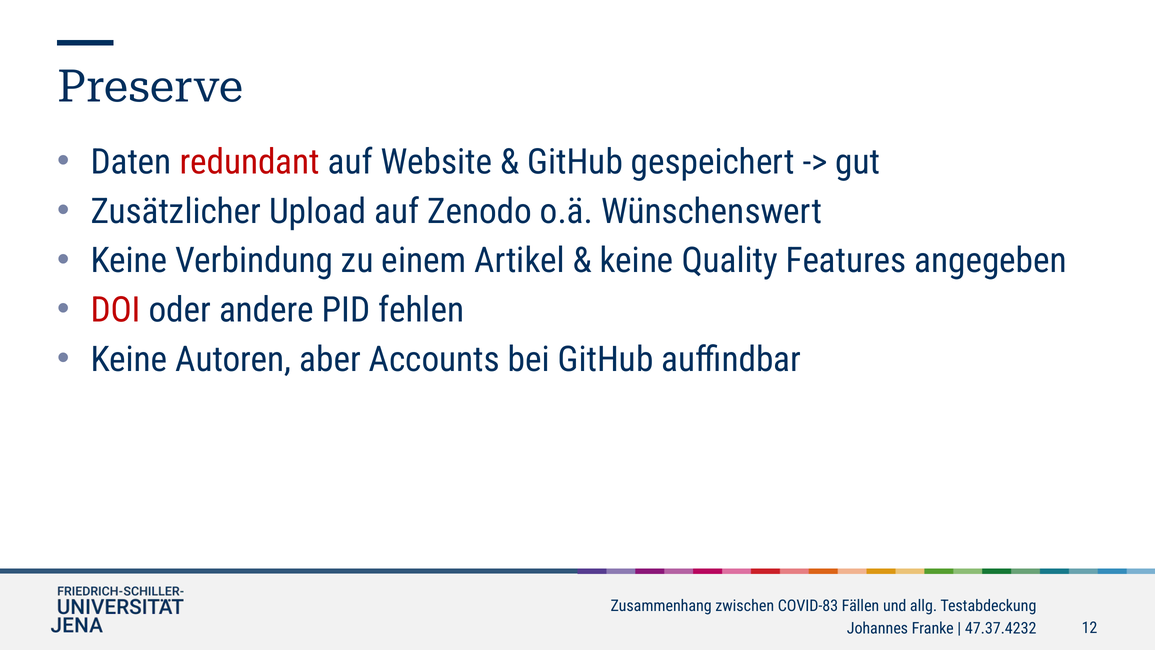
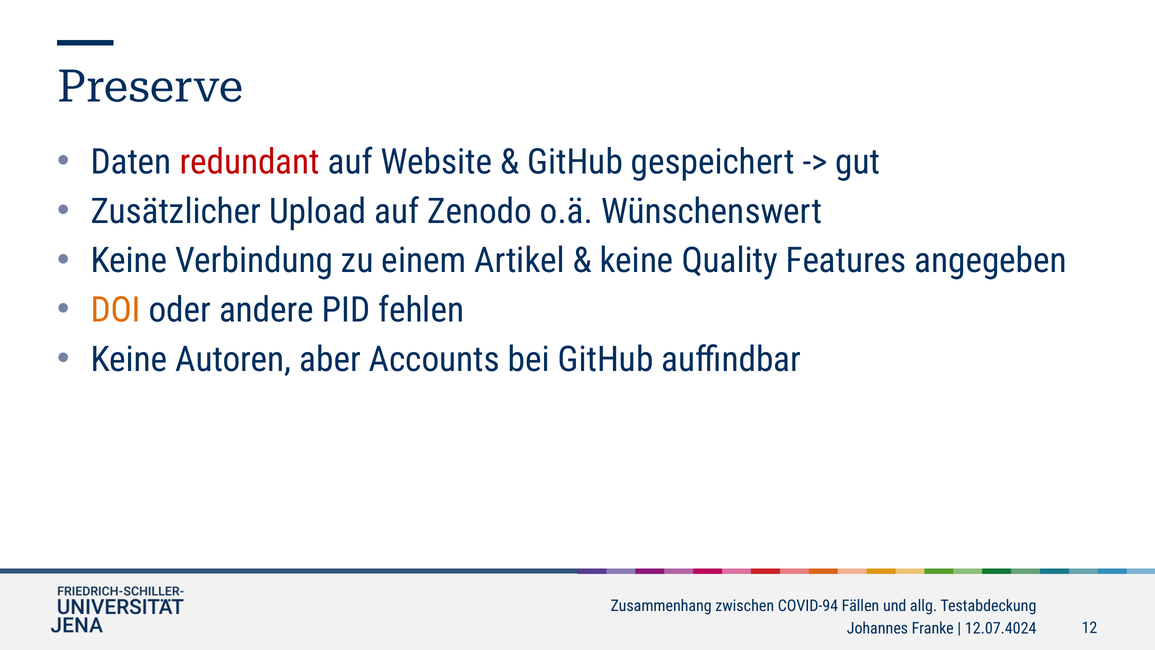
DOI colour: red -> orange (116, 310)
COVID-83: COVID-83 -> COVID-94 (808, 606)
47.37.4232: 47.37.4232 -> 12.07.4024 (1001, 628)
